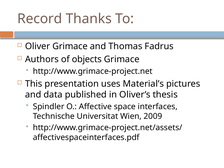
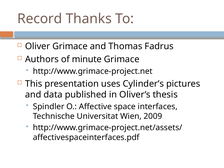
objects: objects -> minute (87, 59)
Material’s: Material’s -> Cylinder’s (143, 84)
